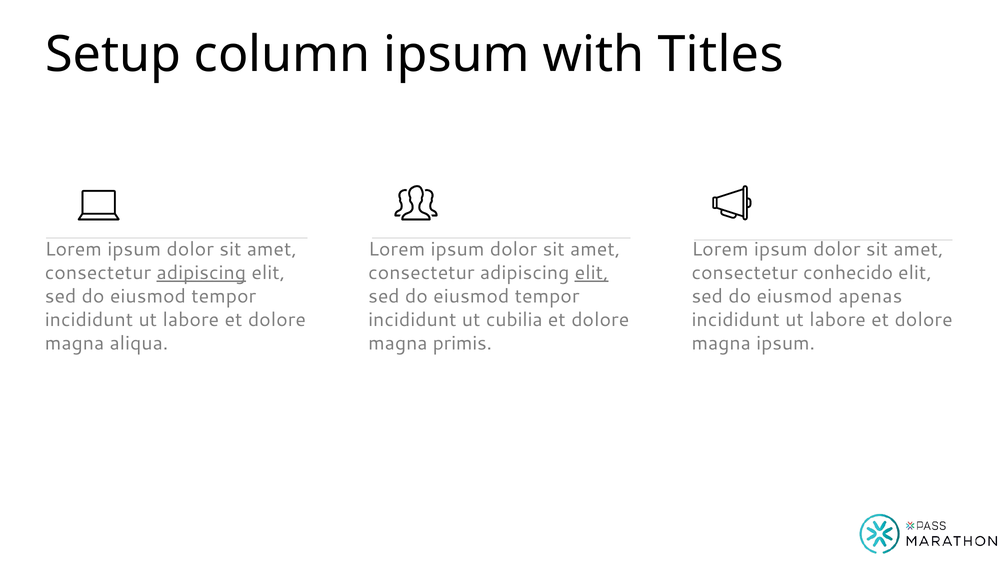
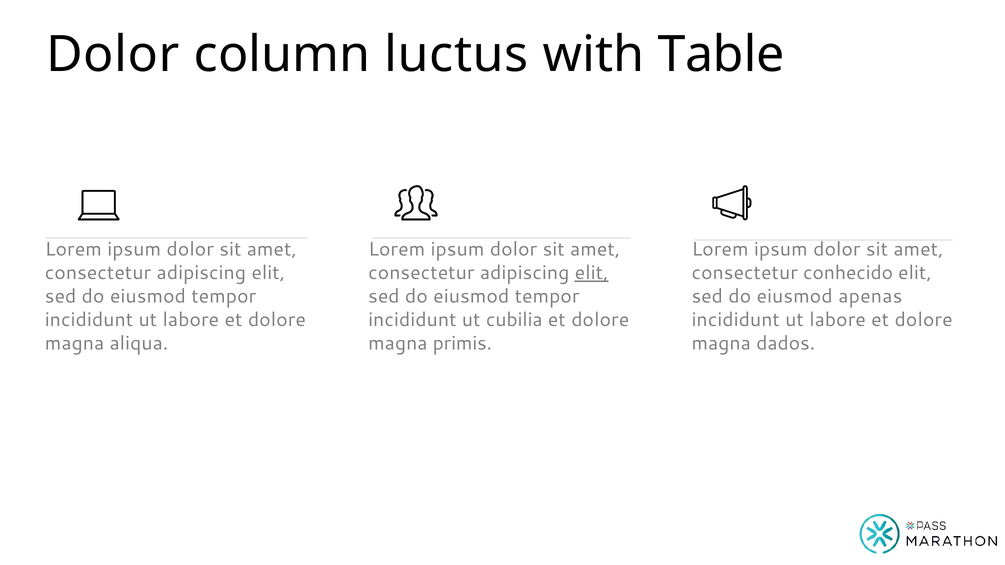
Setup: Setup -> Dolor (113, 55)
column ipsum: ipsum -> luctus (456, 55)
Titles: Titles -> Table (721, 55)
adipiscing underline: present -> none (201, 273)
magna ipsum: ipsum -> dados (786, 343)
